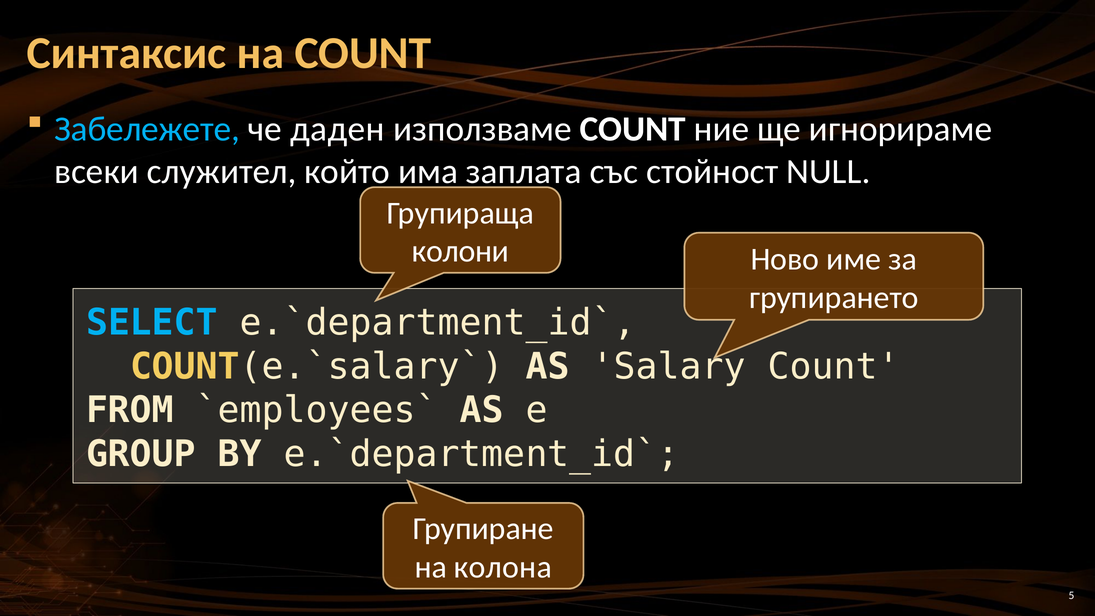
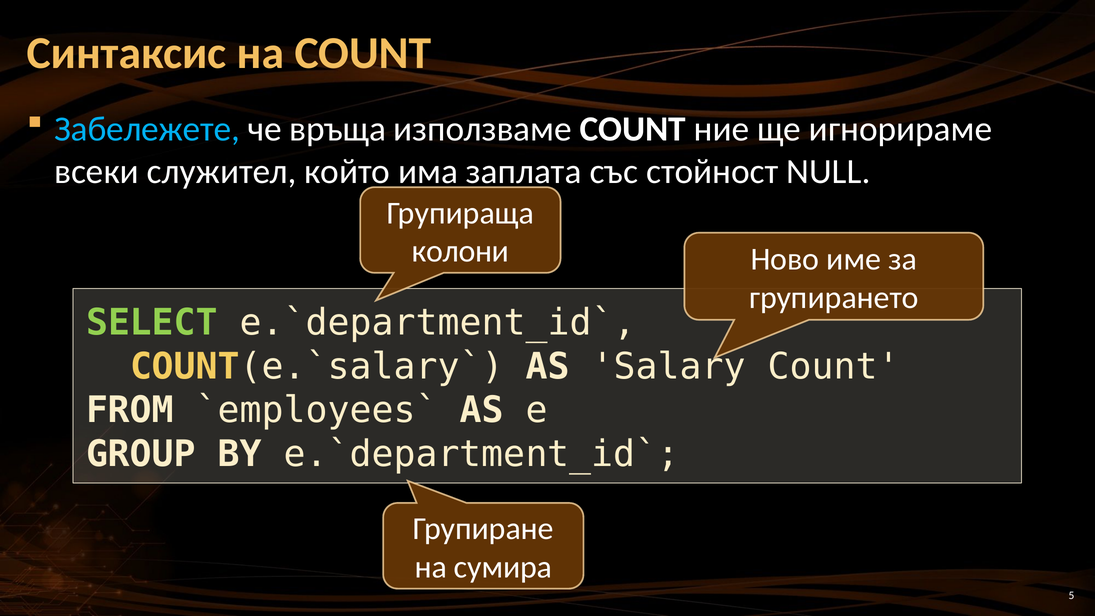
даден: даден -> връща (338, 129)
SELECT colour: light blue -> light green (152, 323)
колона: колона -> сумира (503, 567)
